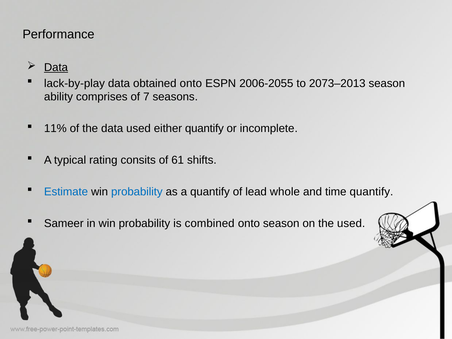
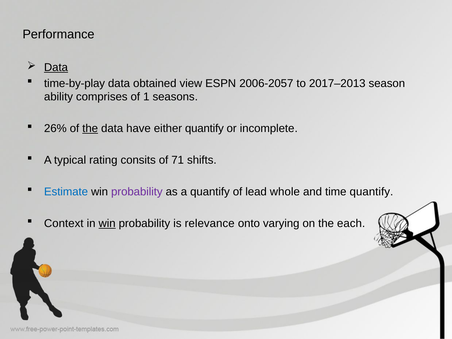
lack-by-play: lack-by-play -> time-by-play (75, 83)
obtained onto: onto -> view (191, 83)
2006-2055: 2006-2055 -> 2006-2057 (266, 83)
2073–2013: 2073–2013 -> 2017–2013 (337, 83)
7: 7 -> 1 (146, 97)
11%: 11% -> 26% (55, 128)
the underline: none -> present (90, 128)
data used: used -> have (138, 128)
61: 61 -> 71 (178, 160)
probability colour: blue -> purple (137, 192)
Sameer: Sameer -> Context (64, 223)
win underline: none -> present (107, 223)
combined: combined -> relevance (210, 223)
onto season: season -> varying (281, 223)
the used: used -> each (351, 223)
